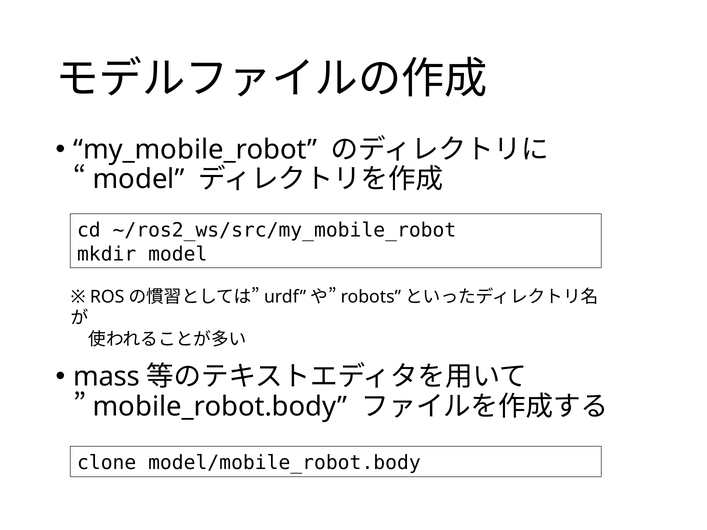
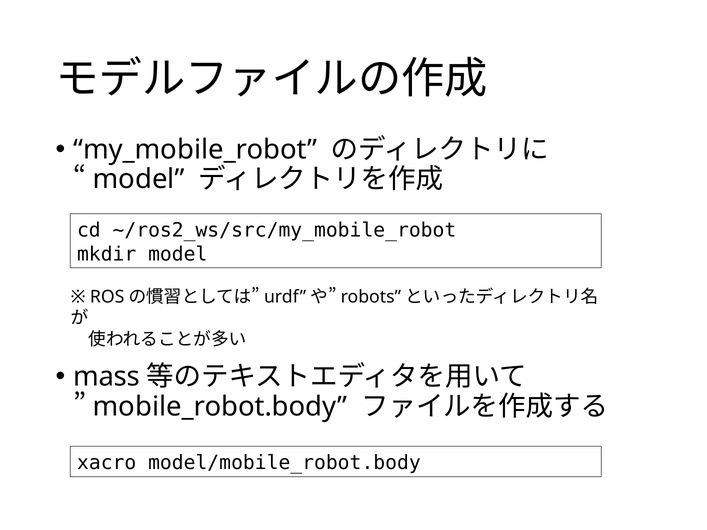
clone: clone -> xacro (107, 463)
